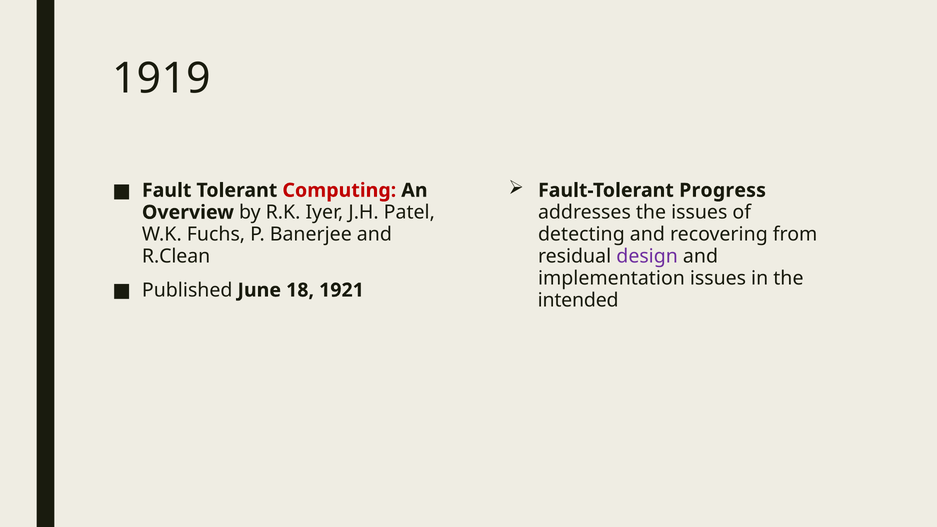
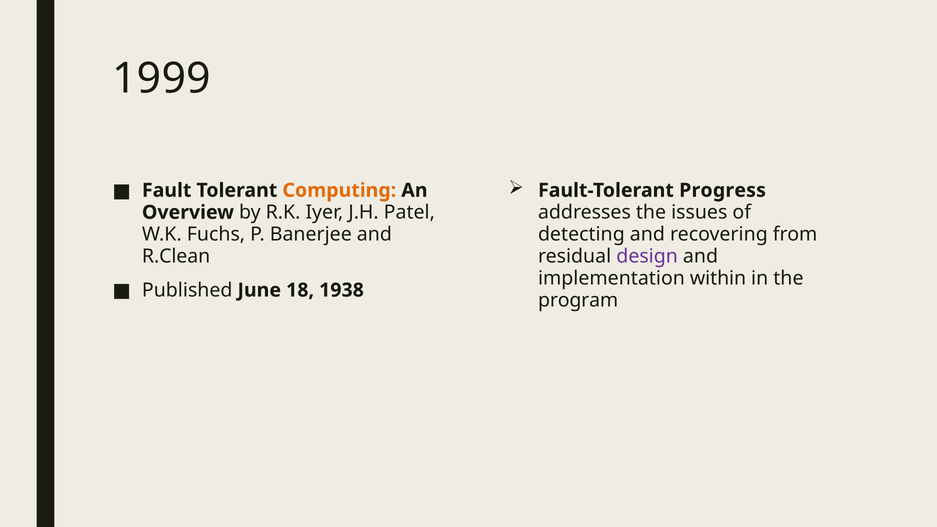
1919: 1919 -> 1999 (162, 79)
Computing colour: red -> orange (339, 190)
implementation issues: issues -> within (718, 278)
1921: 1921 -> 1938 (342, 290)
intended: intended -> program (578, 300)
